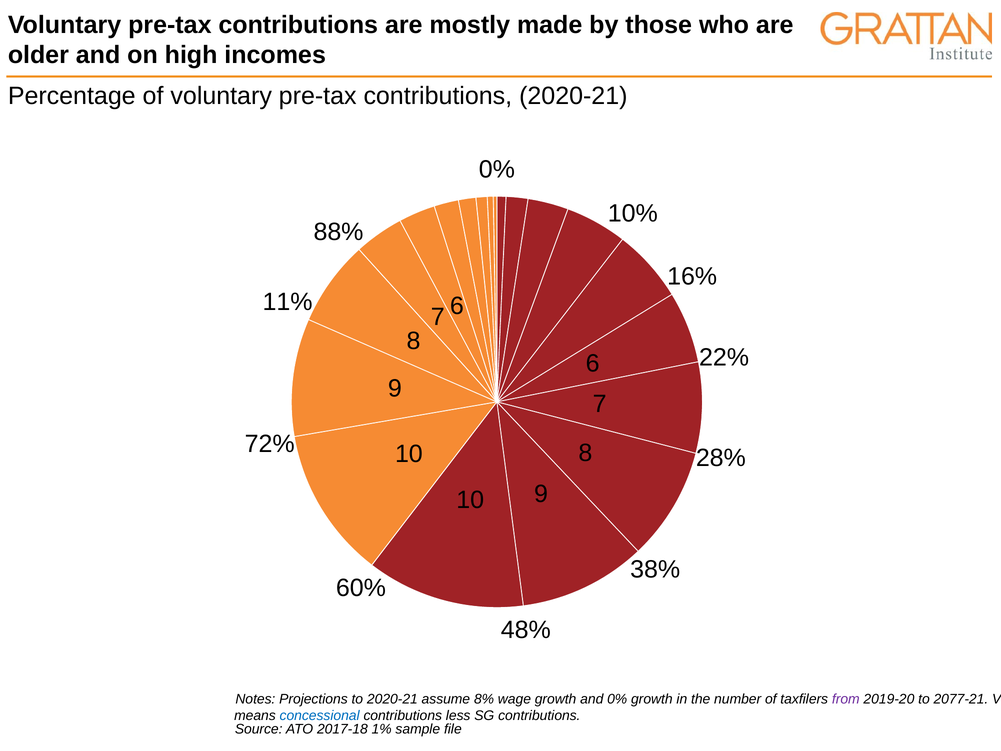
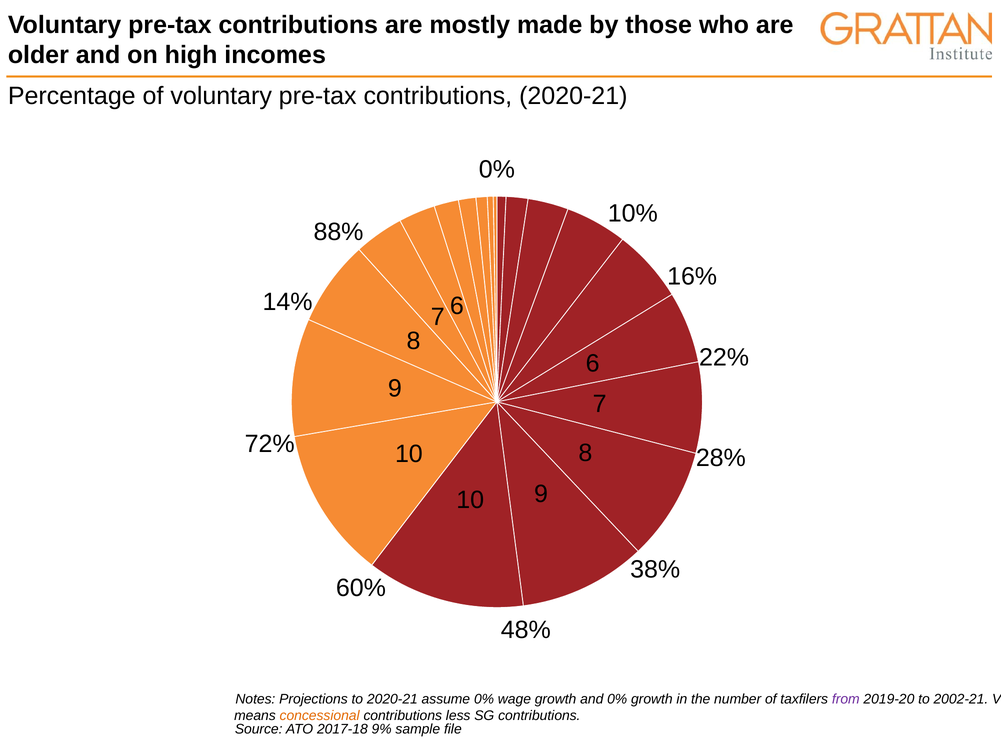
11%: 11% -> 14% (288, 302)
assume 8%: 8% -> 0% (484, 699)
2077-21: 2077-21 -> 2002-21 (961, 699)
concessional colour: blue -> orange (320, 715)
1%: 1% -> 9% (382, 729)
